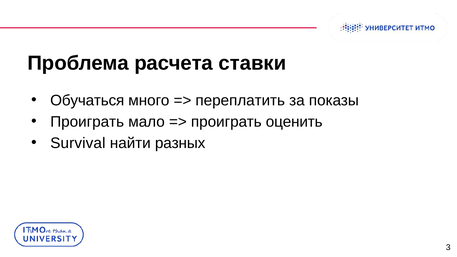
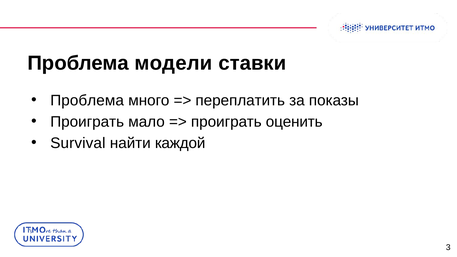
расчета: расчета -> модели (173, 63)
Обучаться: Обучаться -> Проблема (87, 100)
разных: разных -> каждой (180, 143)
